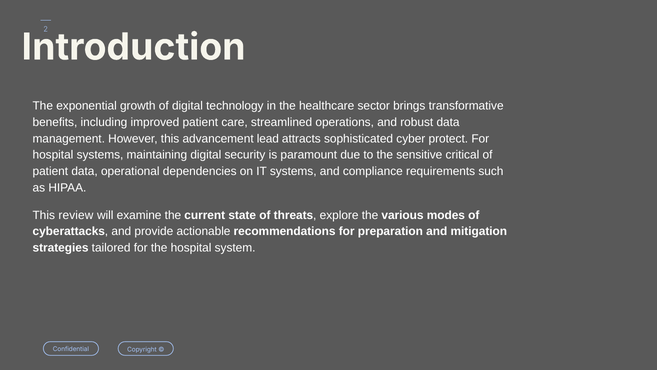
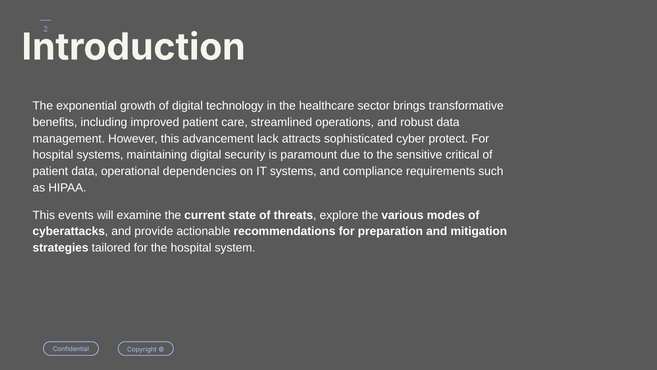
lead: lead -> lack (268, 139)
review: review -> events (76, 215)
